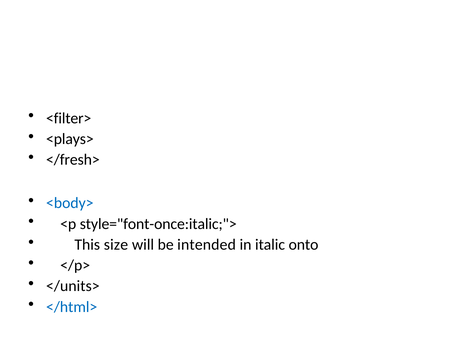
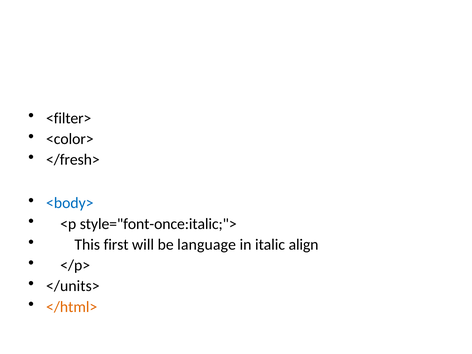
<plays>: <plays> -> <color> (70, 139)
size: size -> first (116, 245)
intended: intended -> language (207, 245)
onto: onto -> align (304, 245)
</html> colour: blue -> orange (72, 307)
